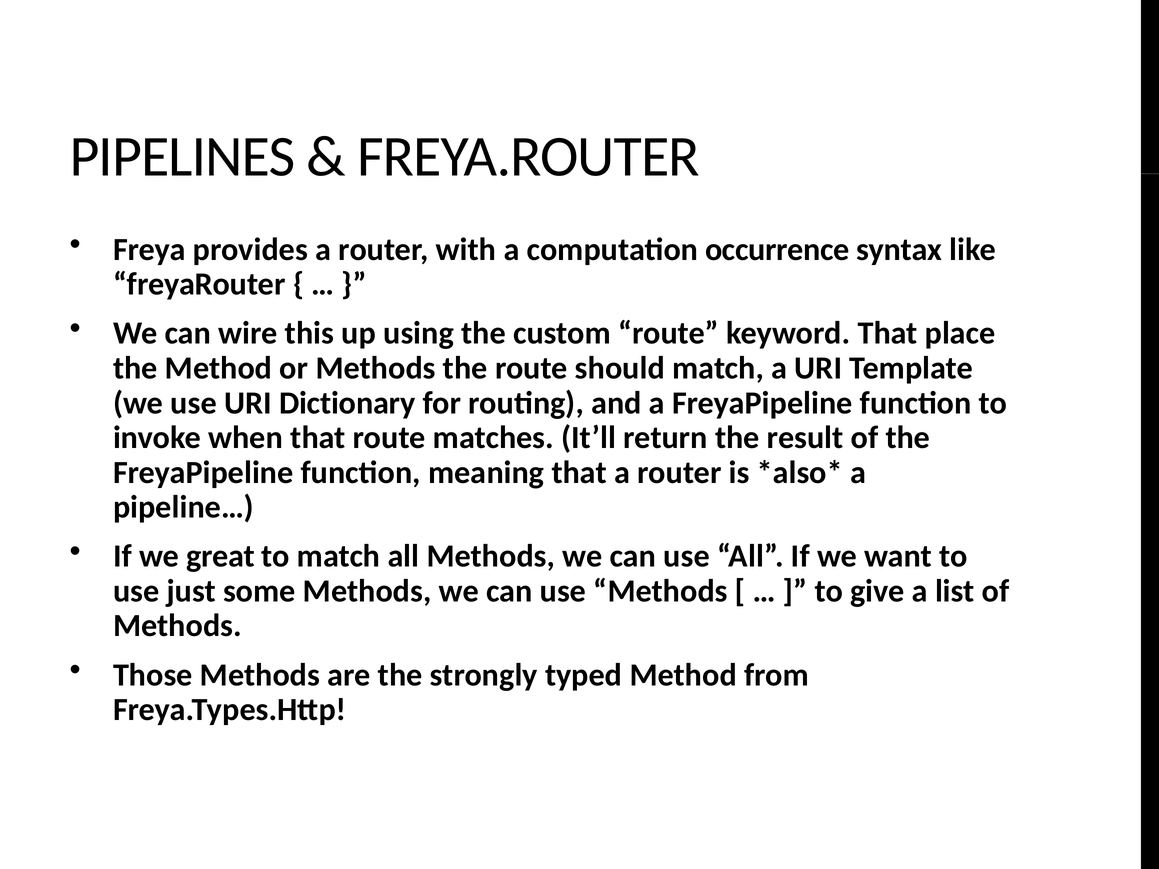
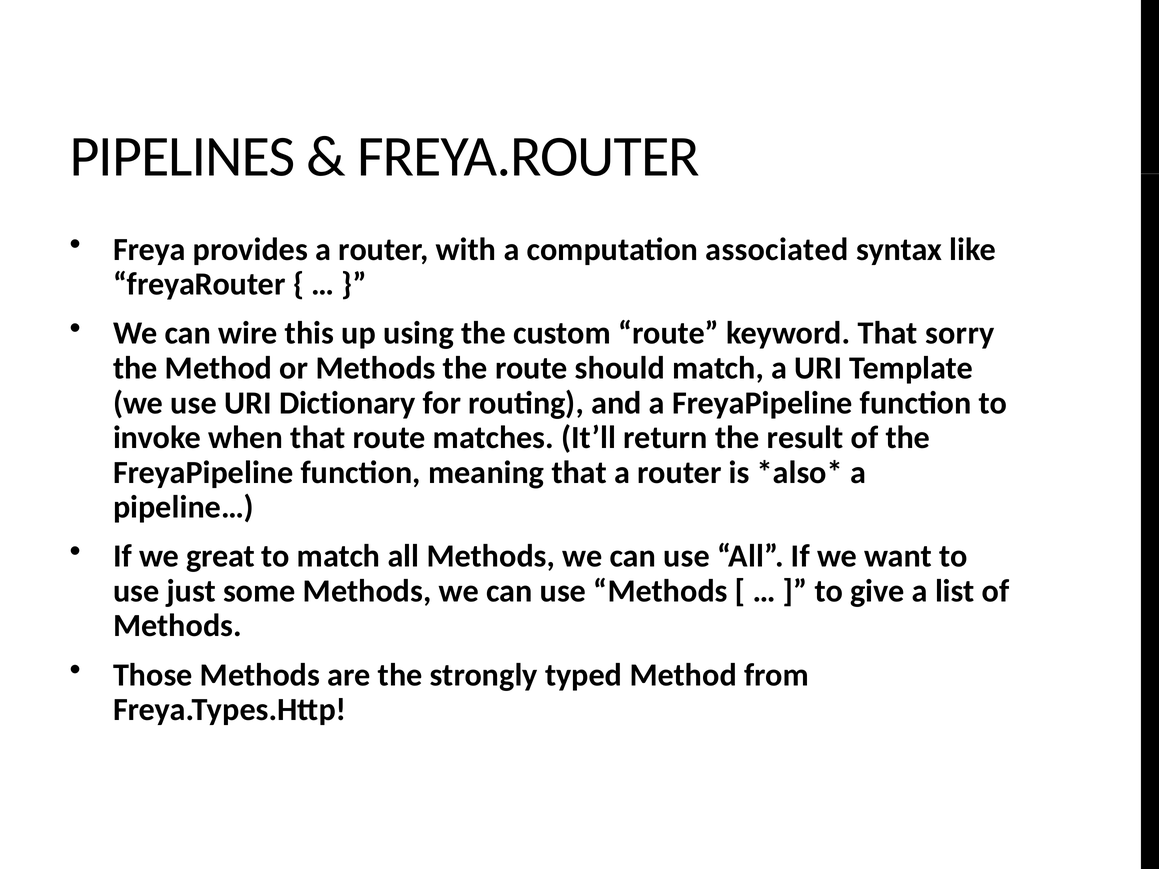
occurrence: occurrence -> associated (777, 250)
place: place -> sorry (960, 333)
